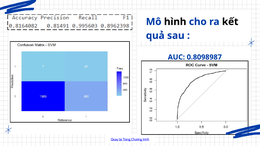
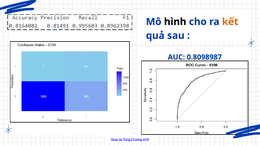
kết colour: black -> orange (230, 22)
